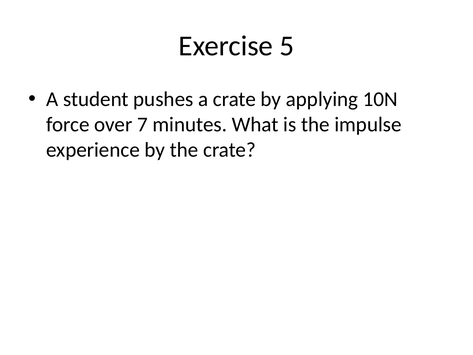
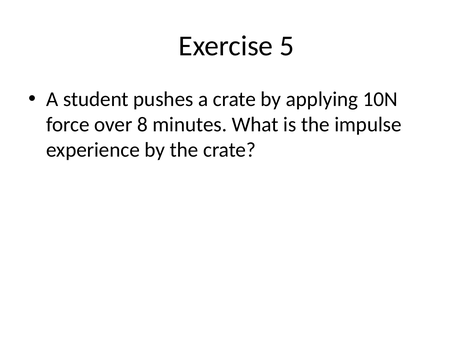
7: 7 -> 8 (142, 124)
